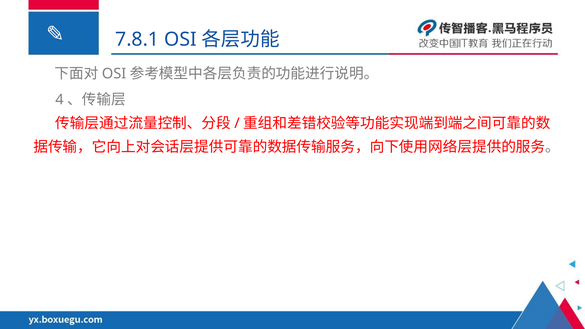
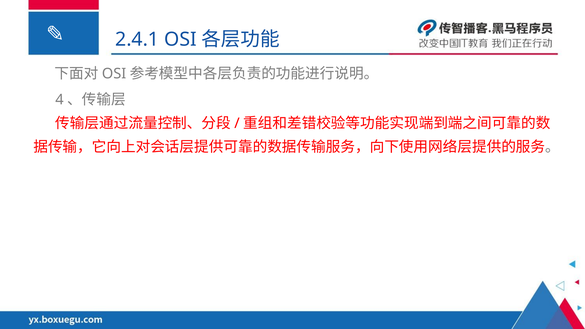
7.8.1: 7.8.1 -> 2.4.1 (137, 39)
